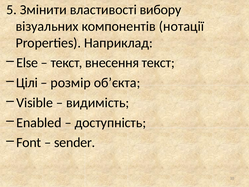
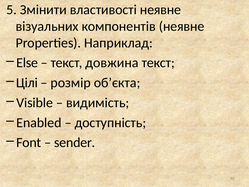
властивості вибору: вибору -> неявне (160, 10)
компонентів нотації: нотації -> неявне (182, 26)
внесення: внесення -> довжина (112, 63)
